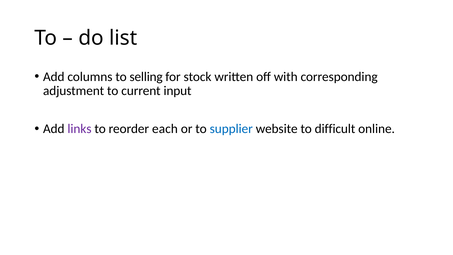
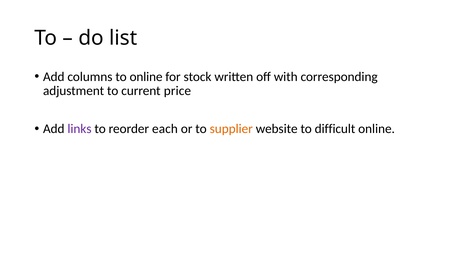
to selling: selling -> online (146, 77)
input: input -> price (177, 91)
supplier colour: blue -> orange (231, 129)
